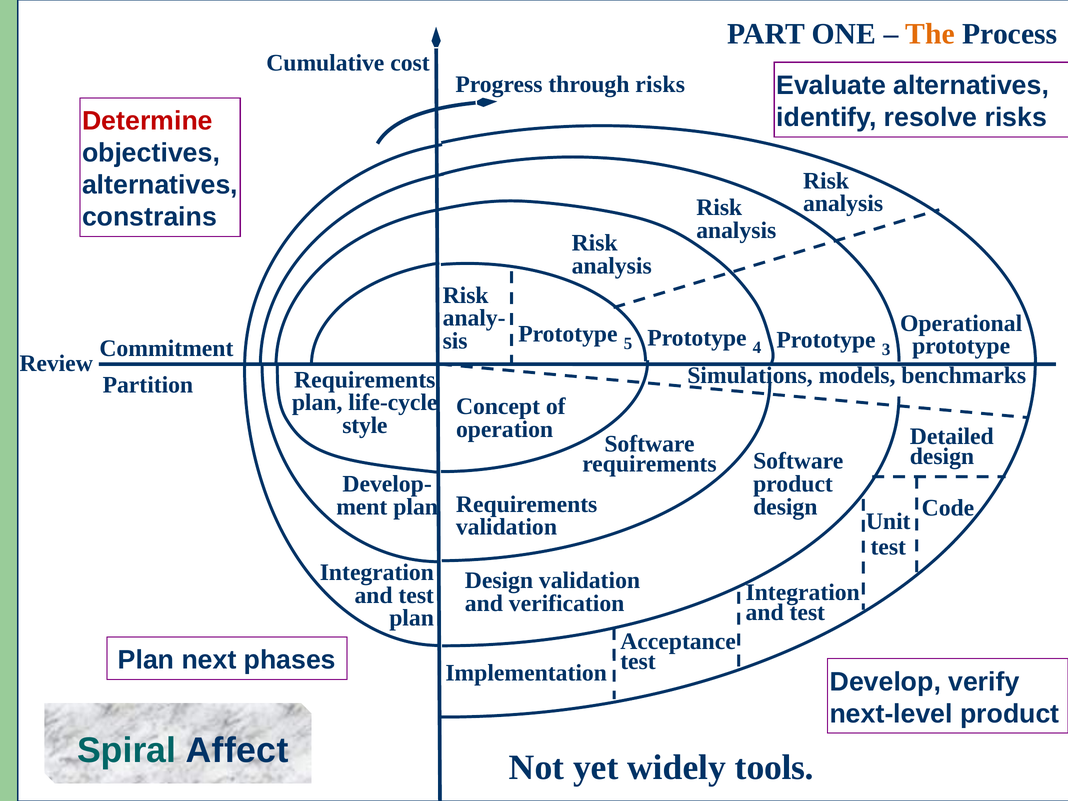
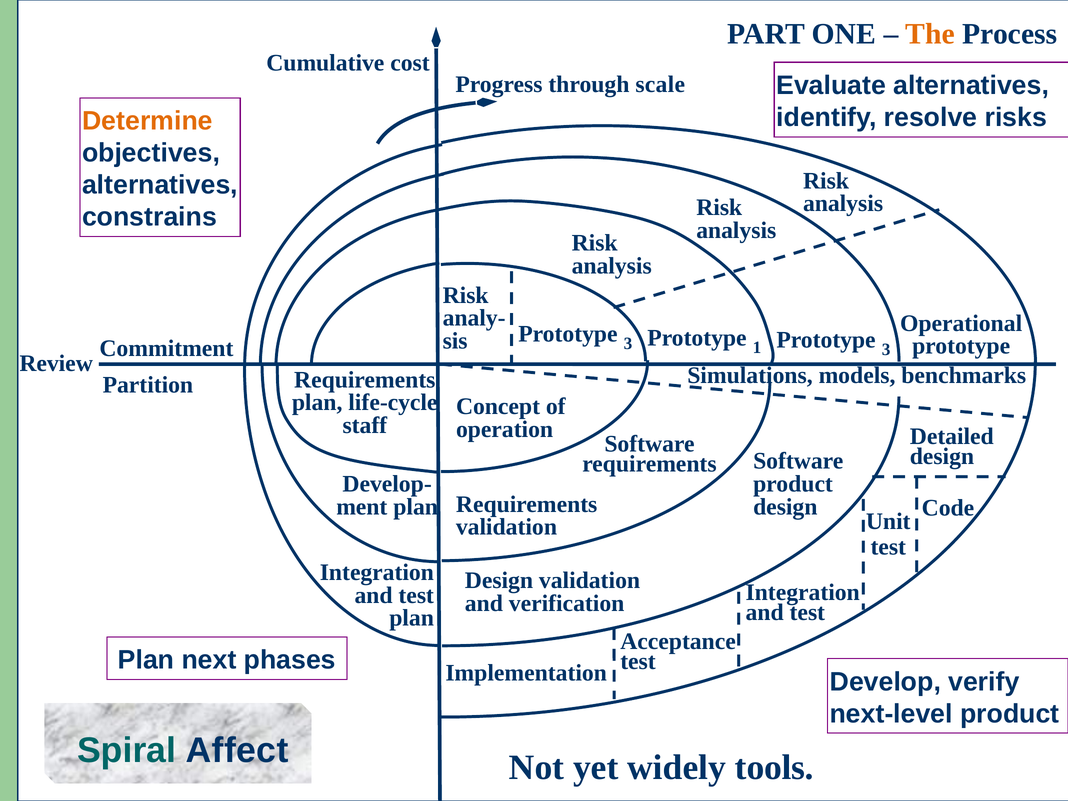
through risks: risks -> scale (660, 84)
Determine colour: red -> orange (147, 121)
4: 4 -> 1 (757, 348)
5: 5 -> 3 (628, 344)
style: style -> staff (365, 425)
